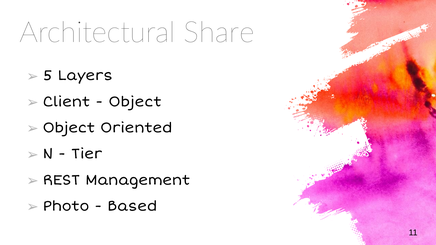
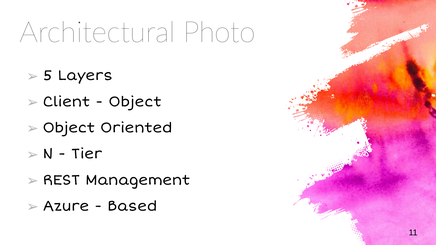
Share: Share -> Photo (219, 33)
Photo: Photo -> Azure (66, 206)
